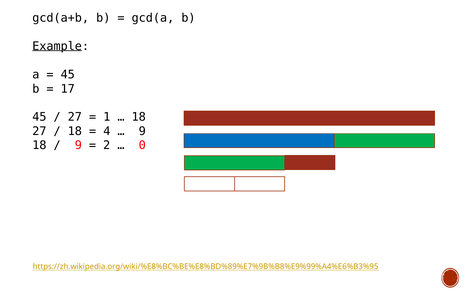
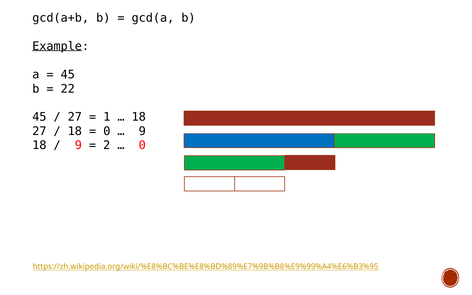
17: 17 -> 22 (68, 89)
4: 4 -> 0 (107, 131)
